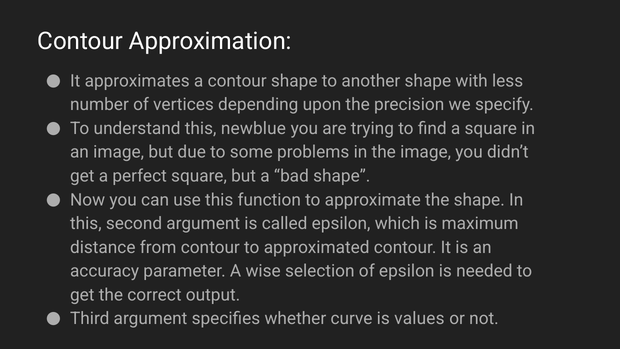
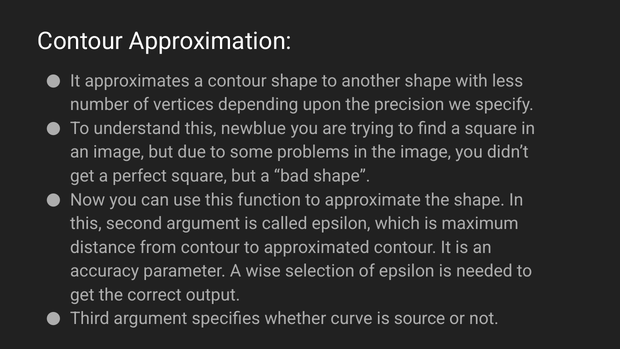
values: values -> source (420, 319)
